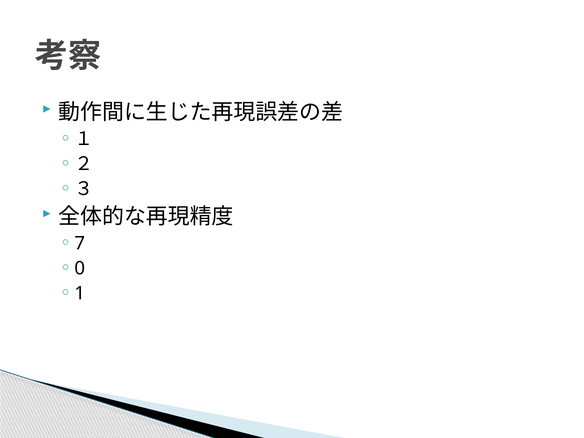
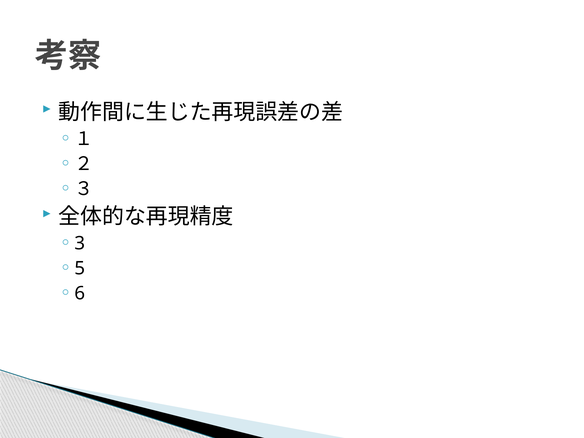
7: 7 -> 3 (80, 243)
0: 0 -> 5 (80, 268)
1: 1 -> 6 (80, 293)
